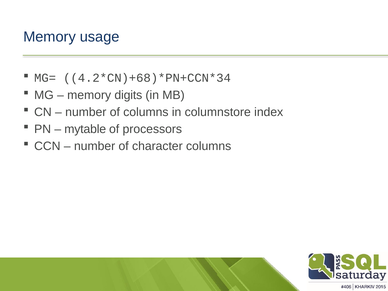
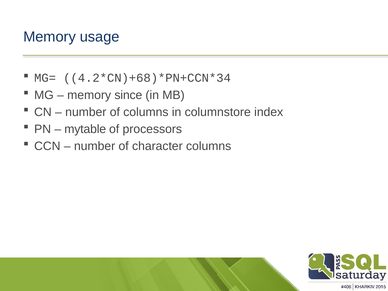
digits: digits -> since (128, 95)
